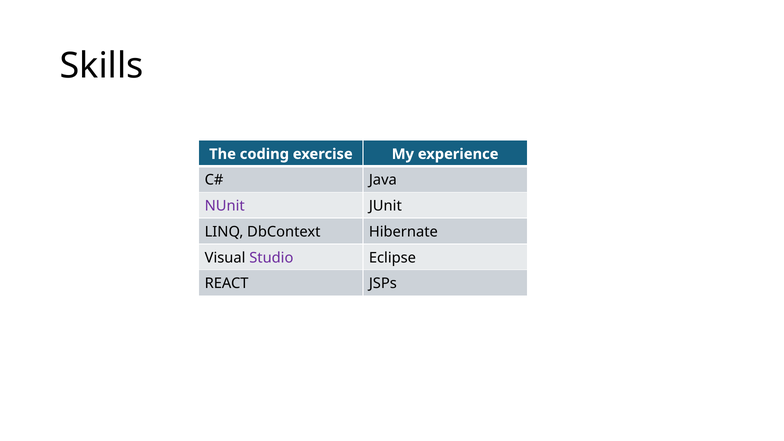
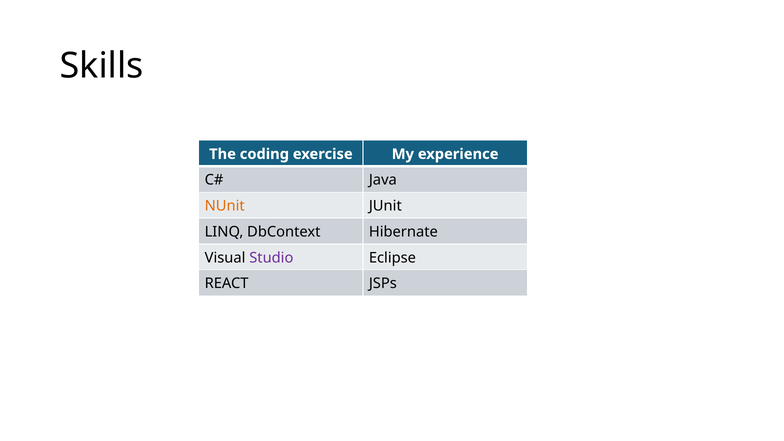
NUnit colour: purple -> orange (225, 206)
